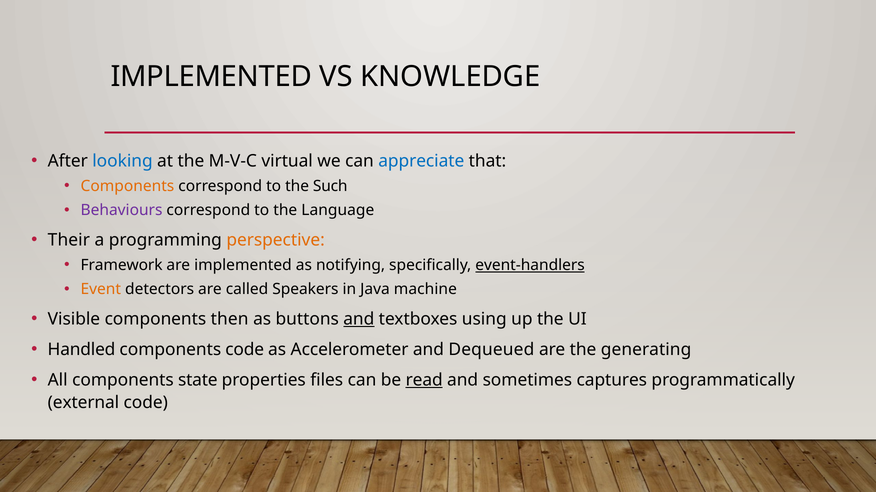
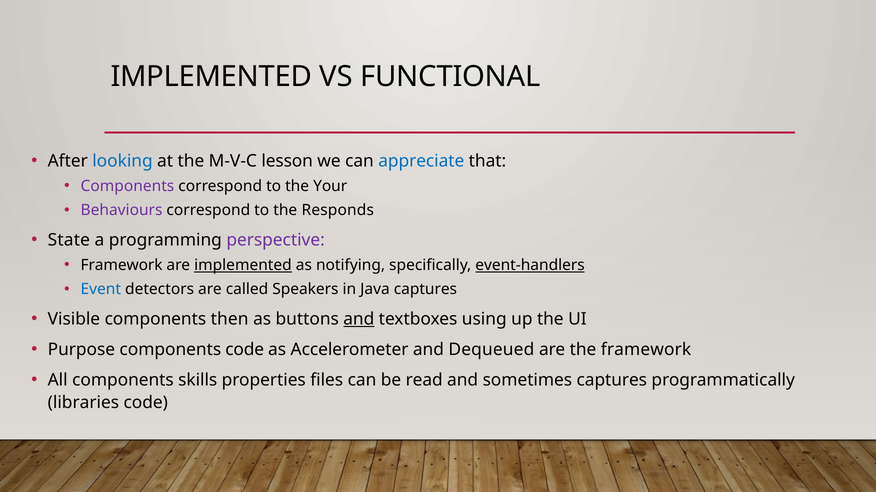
KNOWLEDGE: KNOWLEDGE -> FUNCTIONAL (450, 77)
virtual: virtual -> lesson (287, 161)
Components colour: orange -> purple (127, 187)
Such: Such -> Your (330, 187)
Language: Language -> Responds (338, 211)
Their: Their -> State (69, 240)
perspective colour: orange -> purple (276, 240)
implemented underline: none -> present (243, 266)
Event colour: orange -> blue (101, 290)
Java machine: machine -> captures (425, 290)
Handled: Handled -> Purpose (81, 350)
the generating: generating -> framework (646, 350)
state: state -> skills (198, 381)
read underline: present -> none (424, 381)
external: external -> libraries (83, 403)
